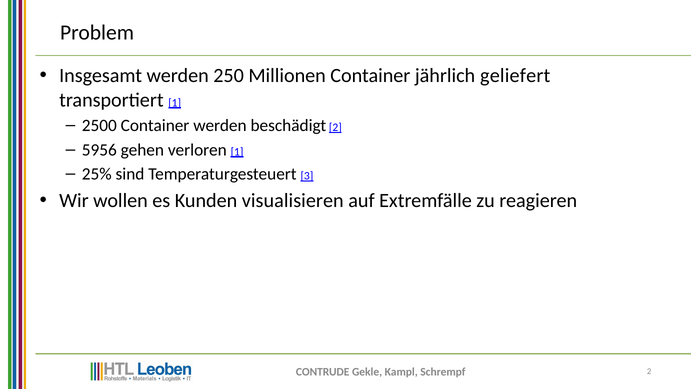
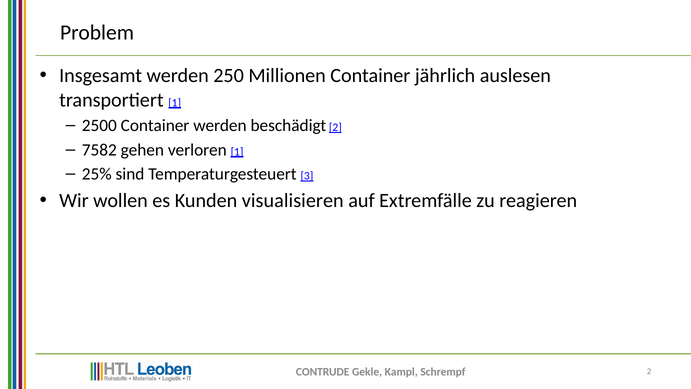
geliefert: geliefert -> auslesen (515, 76)
5956: 5956 -> 7582 (99, 150)
